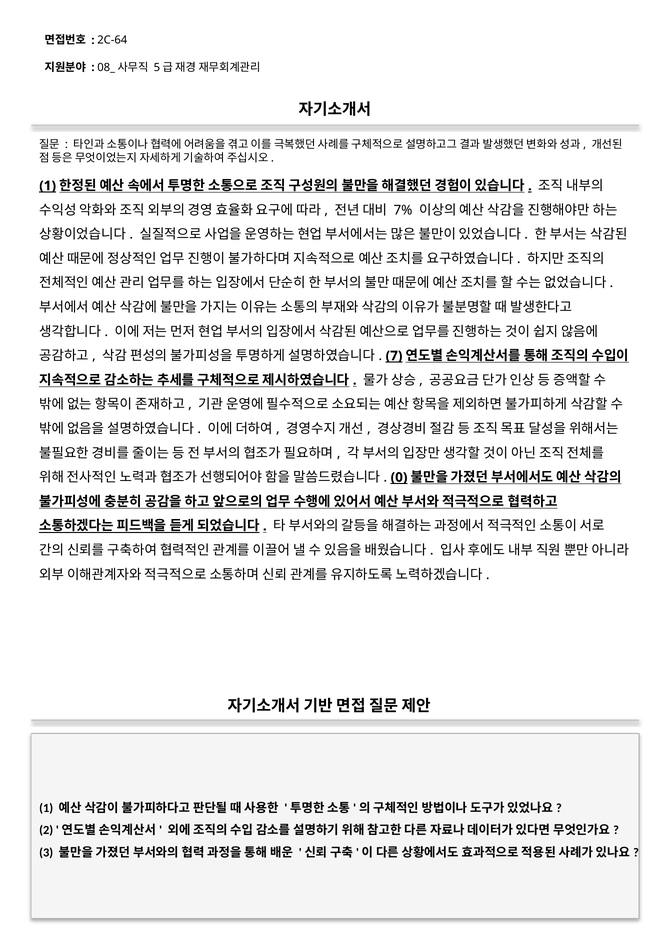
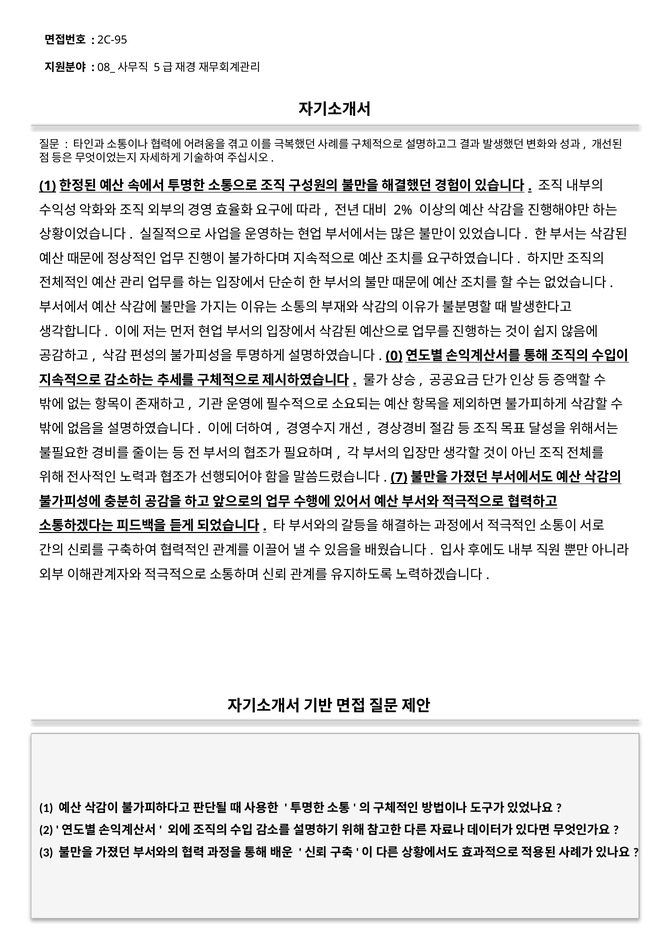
2C-64: 2C-64 -> 2C-95 (112, 40)
7%: 7% -> 2% (403, 210)
7: 7 -> 0 (394, 356)
0: 0 -> 7 (399, 478)
